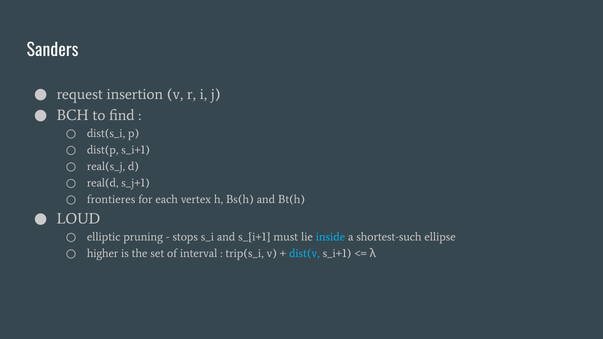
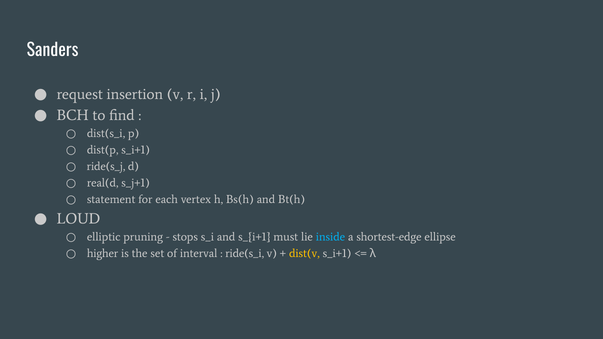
real(s_j: real(s_j -> ride(s_j (106, 167)
frontieres: frontieres -> statement (111, 200)
shortest-such: shortest-such -> shortest-edge (389, 237)
trip(s_i: trip(s_i -> ride(s_i (245, 254)
dist(v colour: light blue -> yellow (304, 254)
